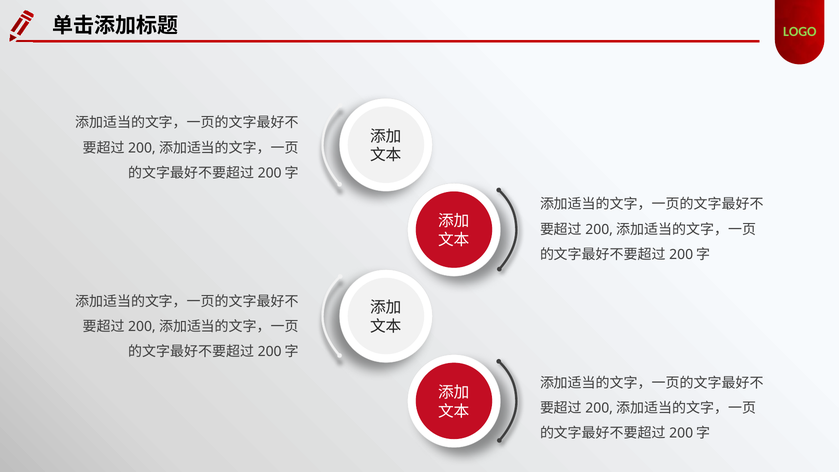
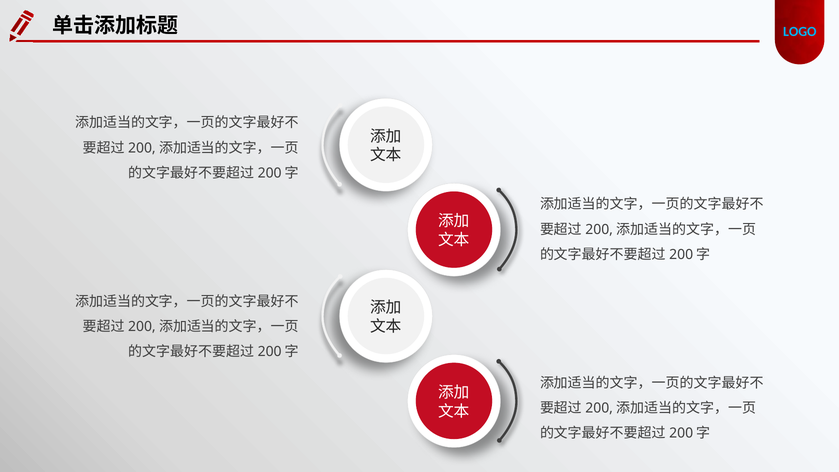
LOGO colour: light green -> light blue (800, 32)
